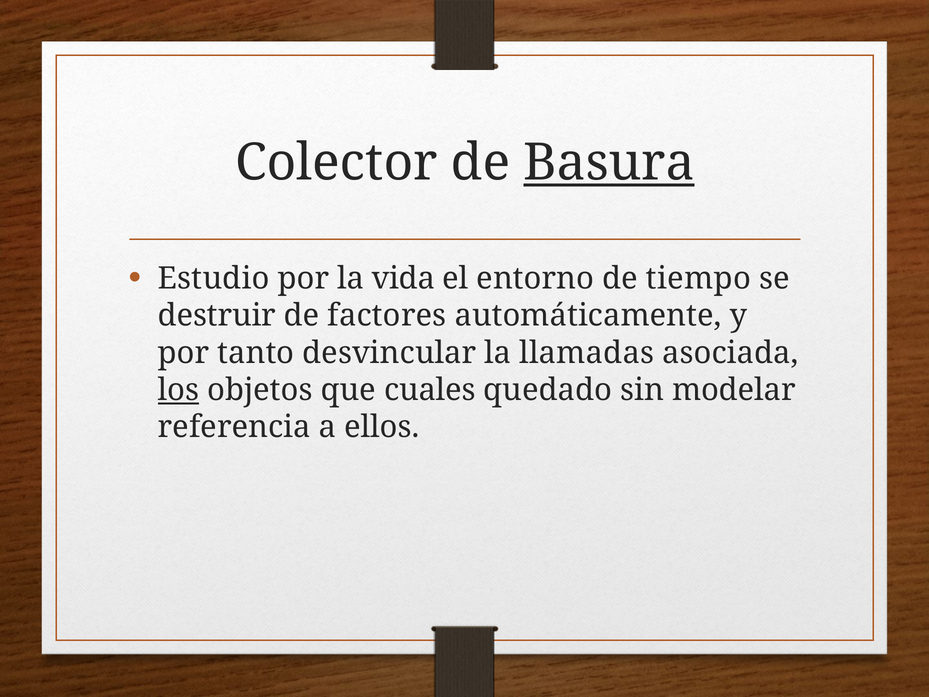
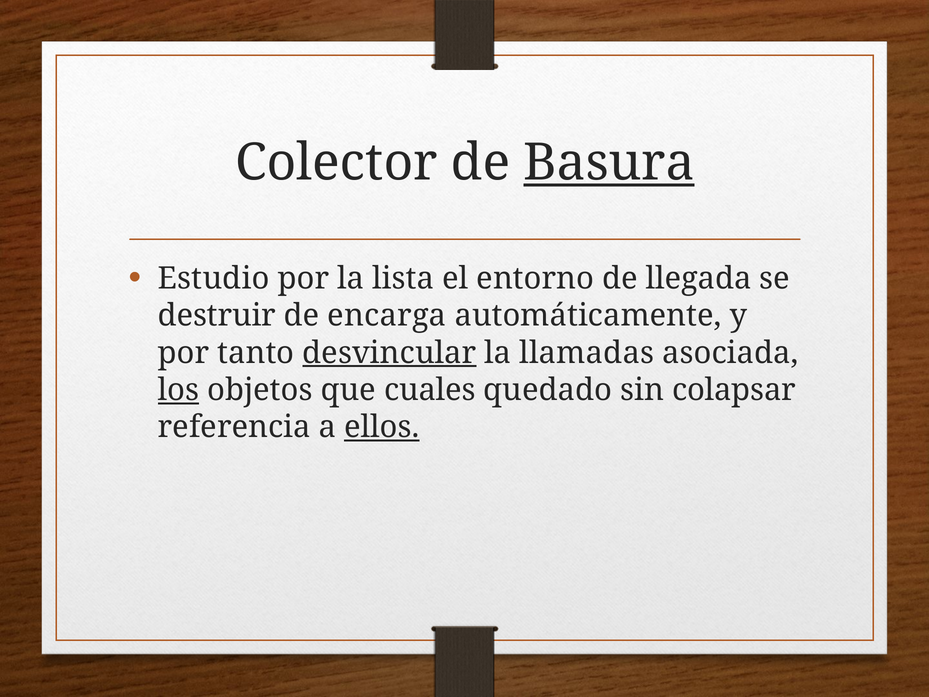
vida: vida -> lista (403, 278)
tiempo: tiempo -> llegada (699, 278)
factores: factores -> encarga (387, 316)
desvincular underline: none -> present (389, 353)
modelar: modelar -> colapsar (734, 390)
ellos underline: none -> present (382, 427)
